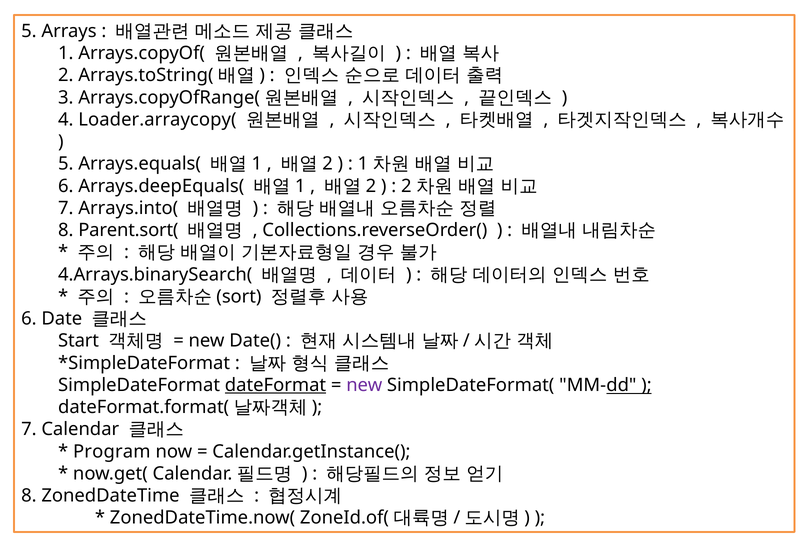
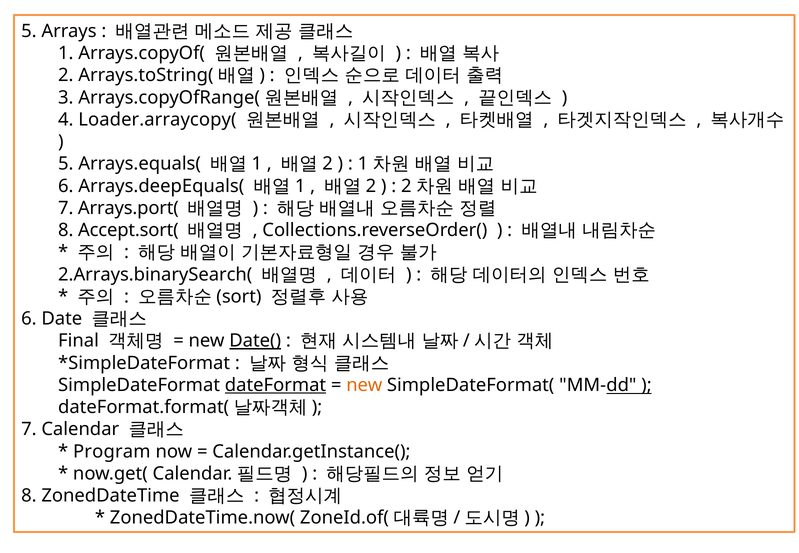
Arrays.into(: Arrays.into( -> Arrays.port( (128, 208)
Parent.sort(: Parent.sort( -> Accept.sort( (128, 230)
4.Arrays.binarySearch(: 4.Arrays.binarySearch( -> 2.Arrays.binarySearch( (155, 275)
Start: Start -> Final (78, 341)
Date( underline: none -> present (255, 341)
new colour: purple -> orange (364, 385)
